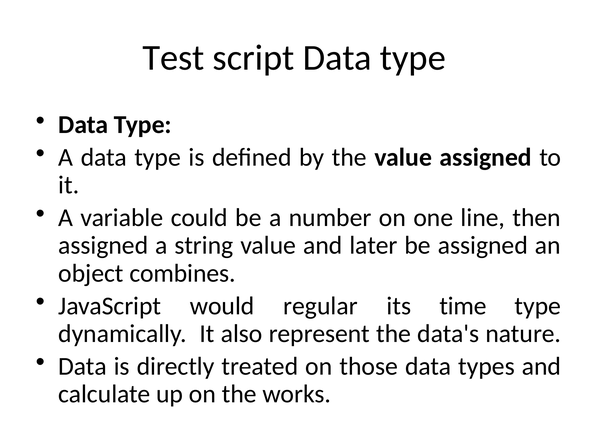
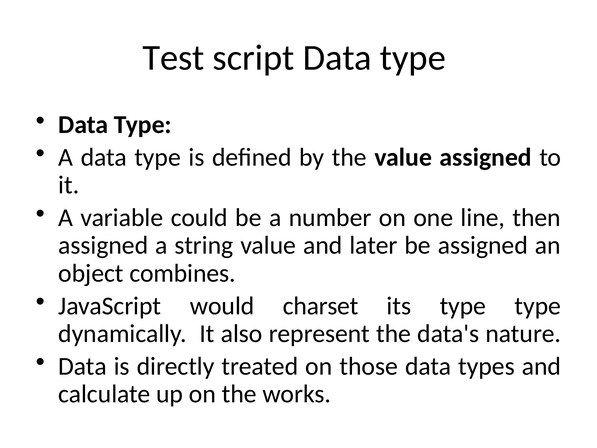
regular: regular -> charset (321, 306)
its time: time -> type (463, 306)
